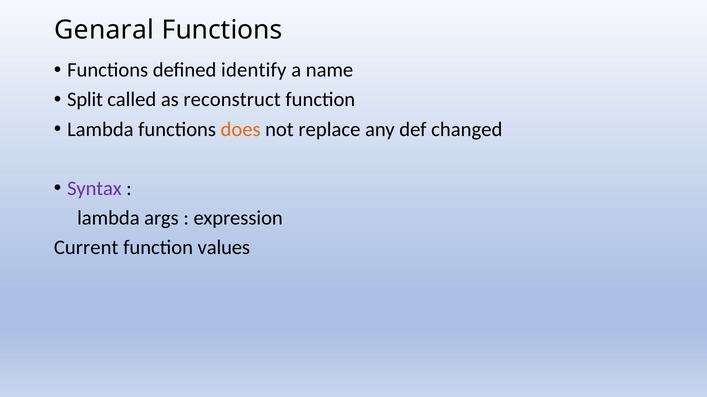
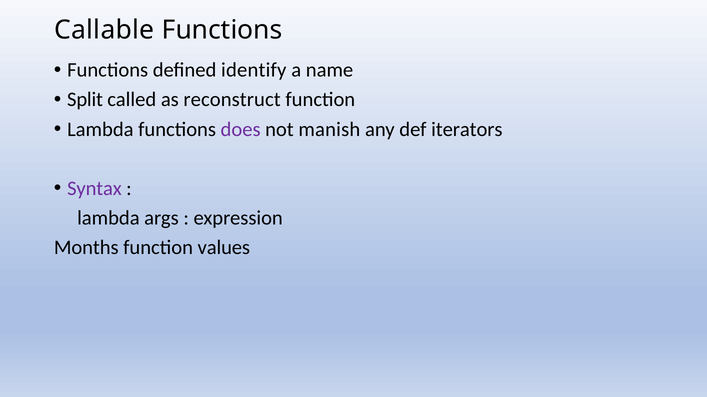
Genaral: Genaral -> Callable (104, 30)
does colour: orange -> purple (241, 129)
replace: replace -> manish (329, 129)
changed: changed -> iterators (467, 129)
Current: Current -> Months (86, 248)
